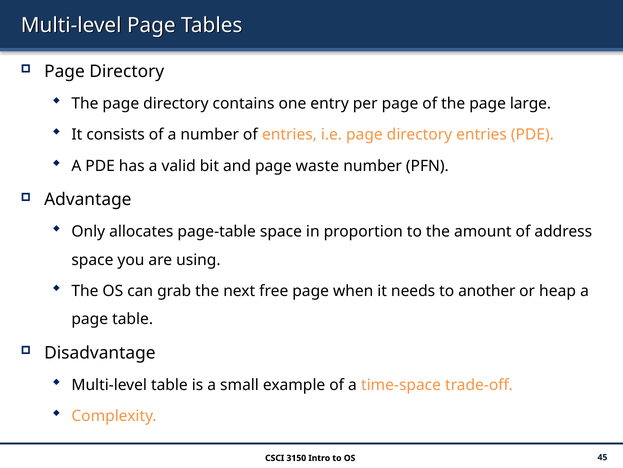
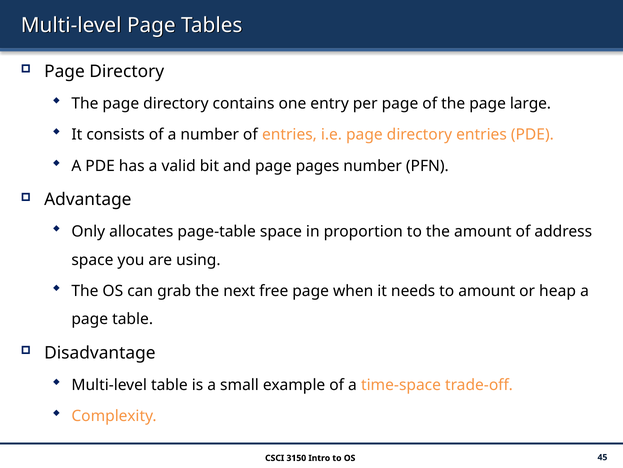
waste: waste -> pages (318, 166)
to another: another -> amount (487, 291)
